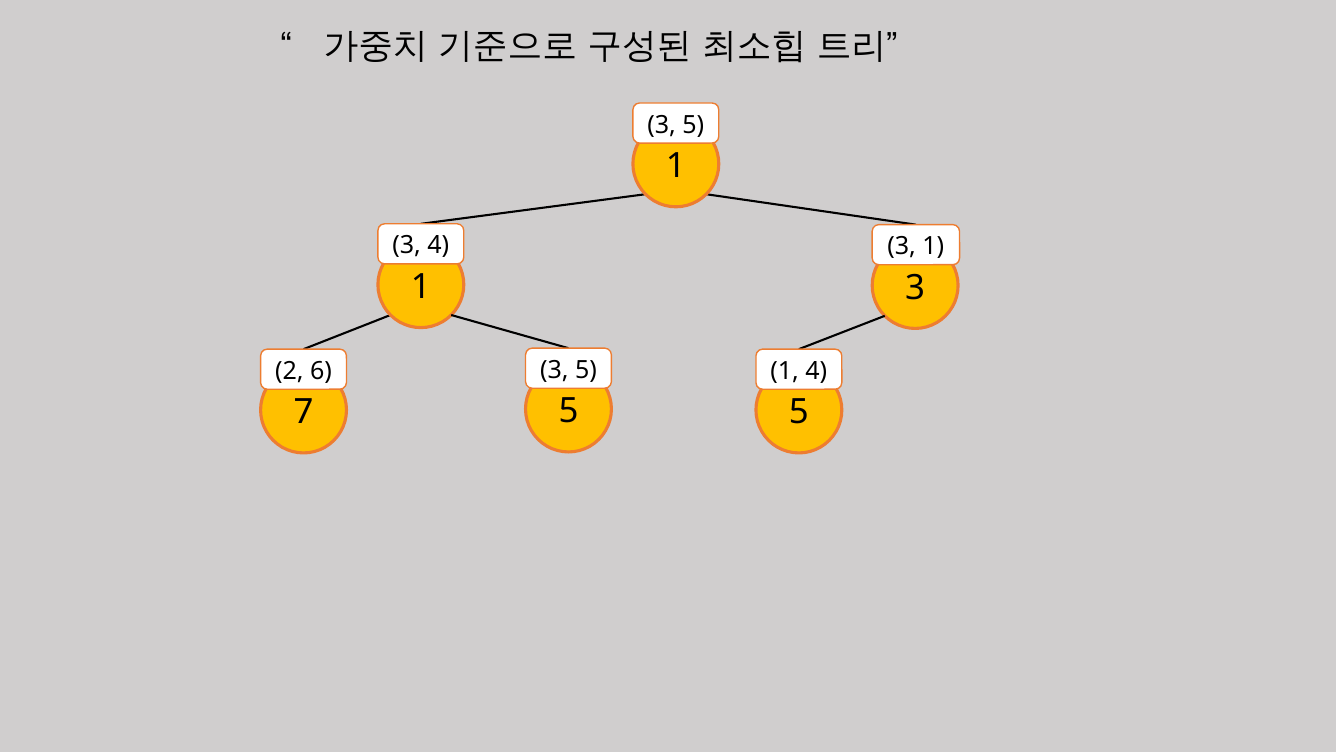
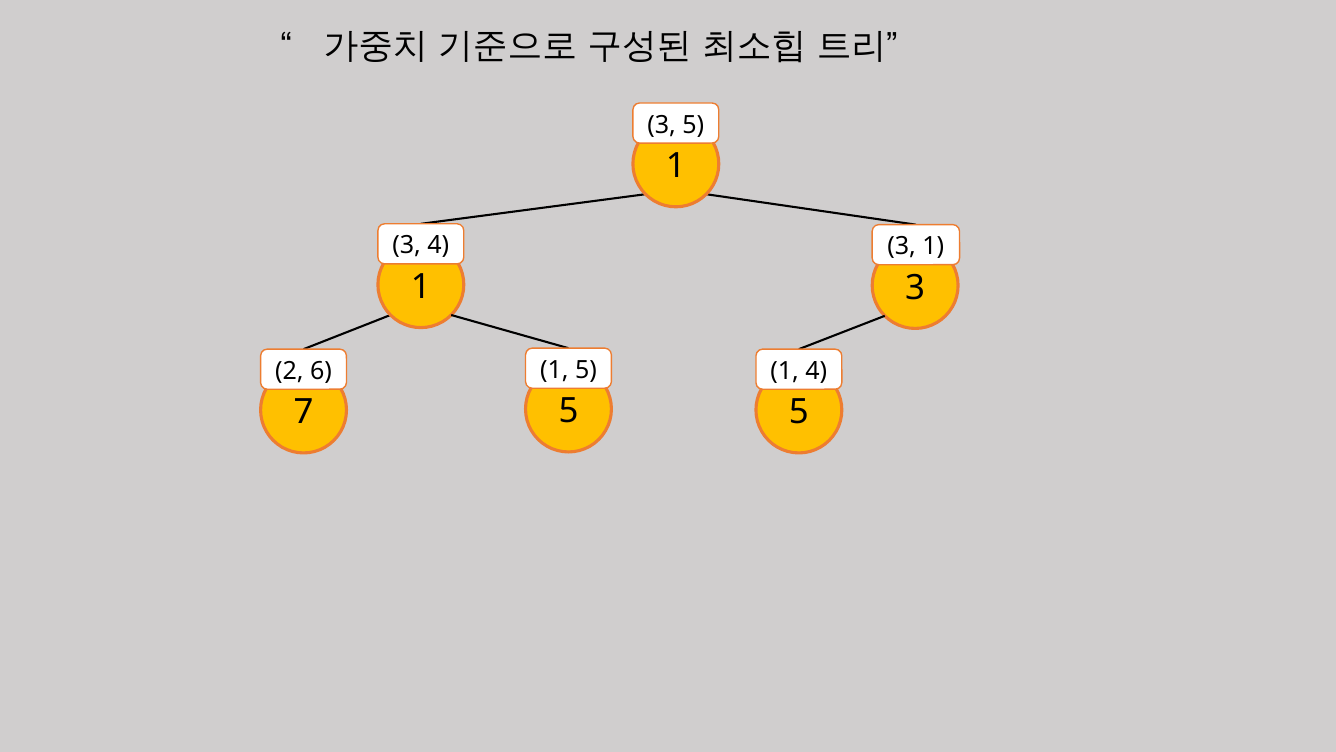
3: 3 -> 1 (554, 370)
